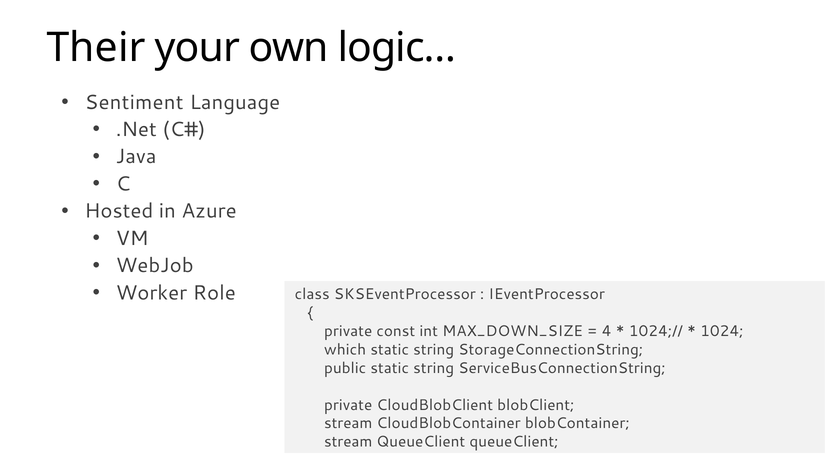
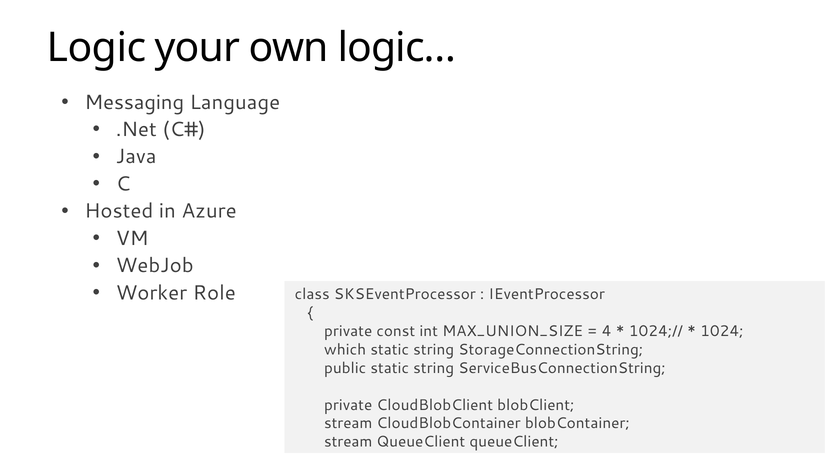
Their: Their -> Logic (96, 48)
Sentiment: Sentiment -> Messaging (134, 102)
MAX_DOWN_SIZE: MAX_DOWN_SIZE -> MAX_UNION_SIZE (513, 331)
